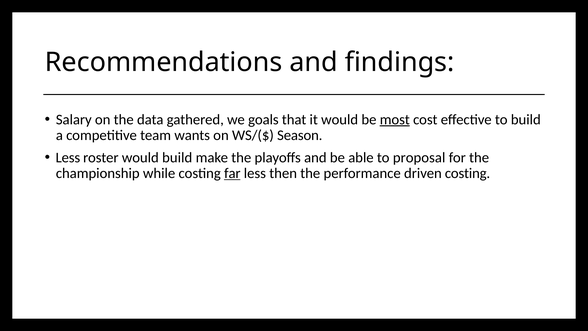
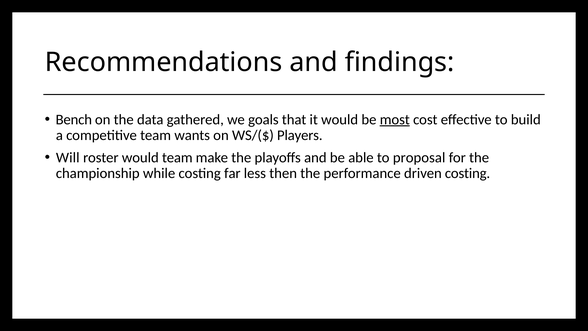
Salary: Salary -> Bench (74, 119)
Season: Season -> Players (300, 135)
Less: Less -> Will (68, 157)
would build: build -> team (177, 157)
far underline: present -> none (232, 173)
